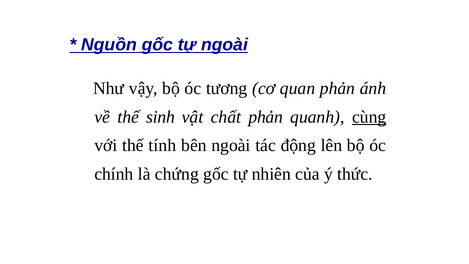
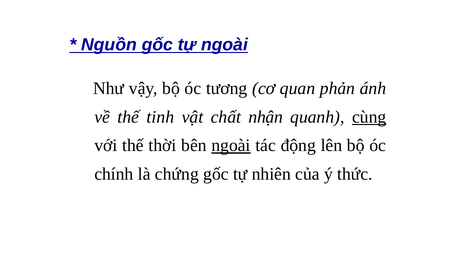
sinh: sinh -> tinh (160, 117)
chất phản: phản -> nhận (266, 117)
tính: tính -> thời (162, 145)
ngoài underline: none -> present (231, 145)
